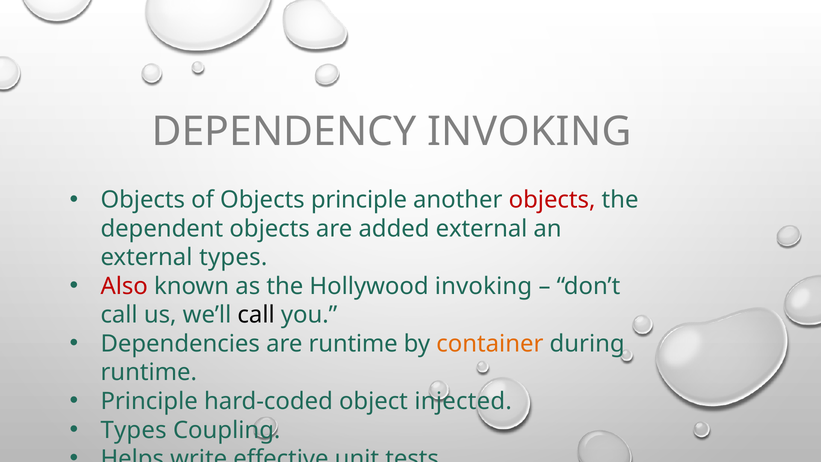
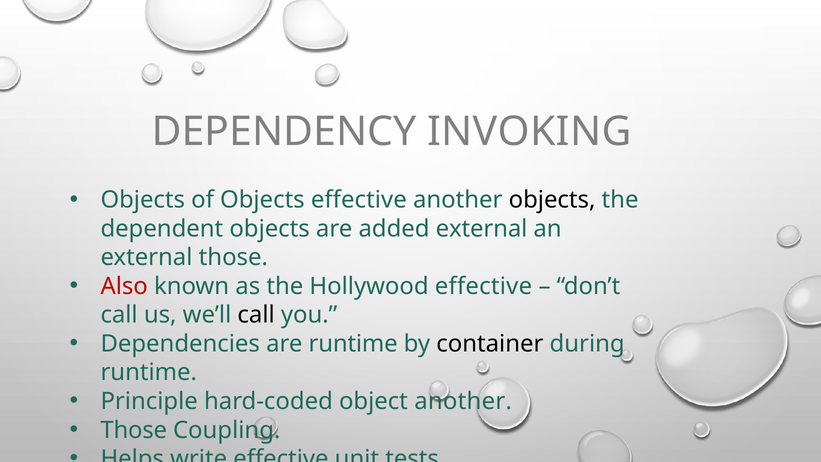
Objects principle: principle -> effective (359, 200)
objects colour: red -> black (552, 200)
external types: types -> those (233, 257)
Hollywood invoking: invoking -> effective (483, 286)
container colour: orange -> black (490, 344)
object injected: injected -> another (463, 401)
Types: Types -> Those (134, 430)
